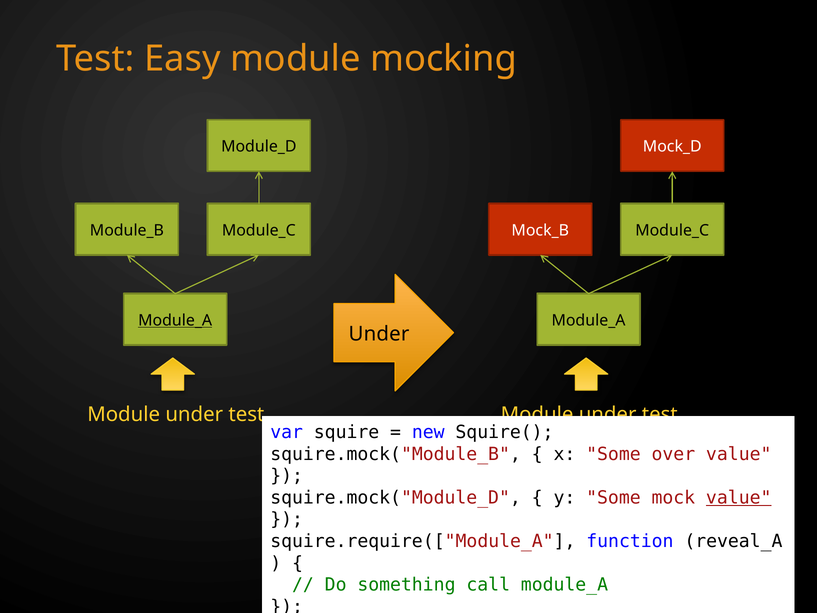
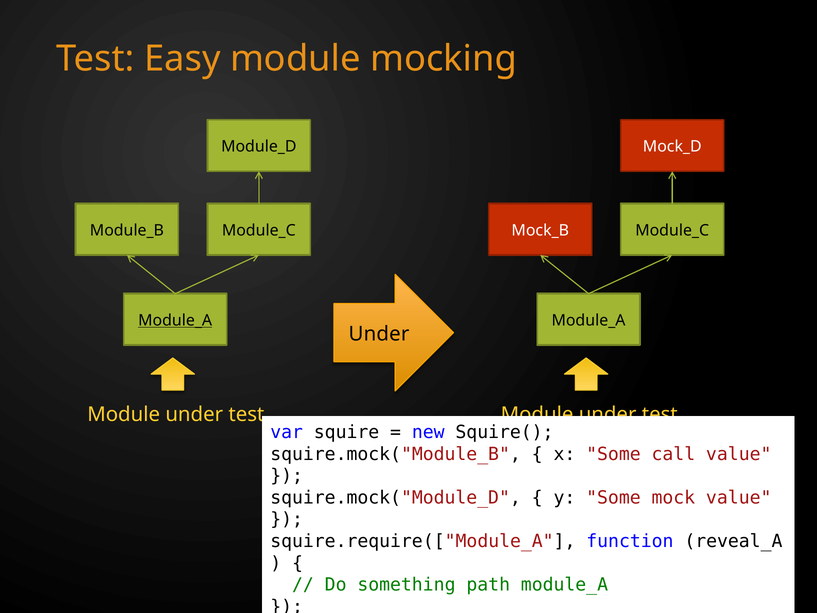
over: over -> call (673, 454)
value underline: present -> none (739, 497)
call: call -> path (488, 585)
